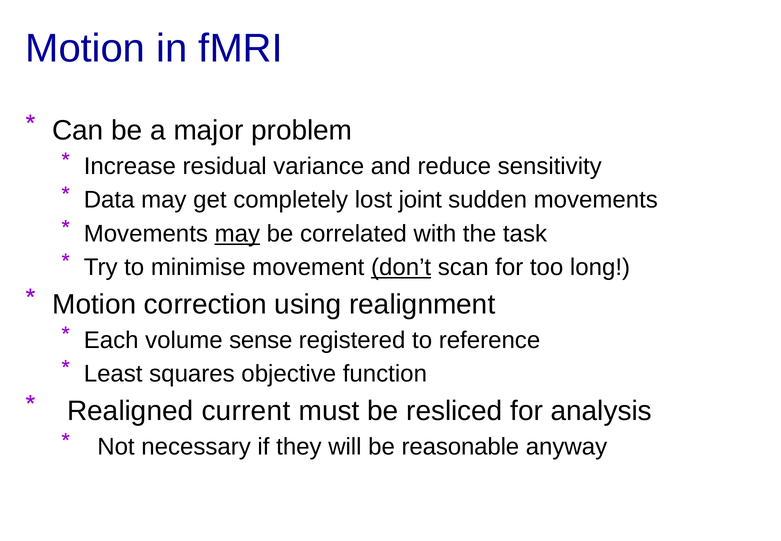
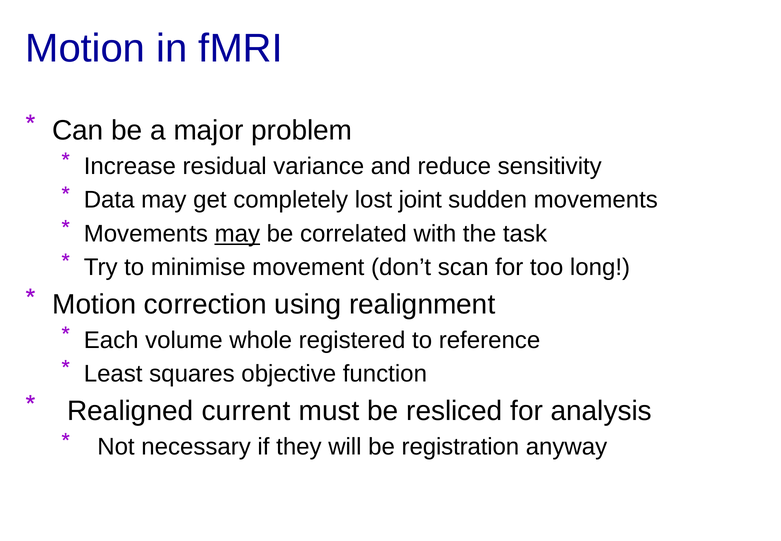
don’t underline: present -> none (401, 267)
sense: sense -> whole (261, 340)
reasonable: reasonable -> registration (460, 447)
